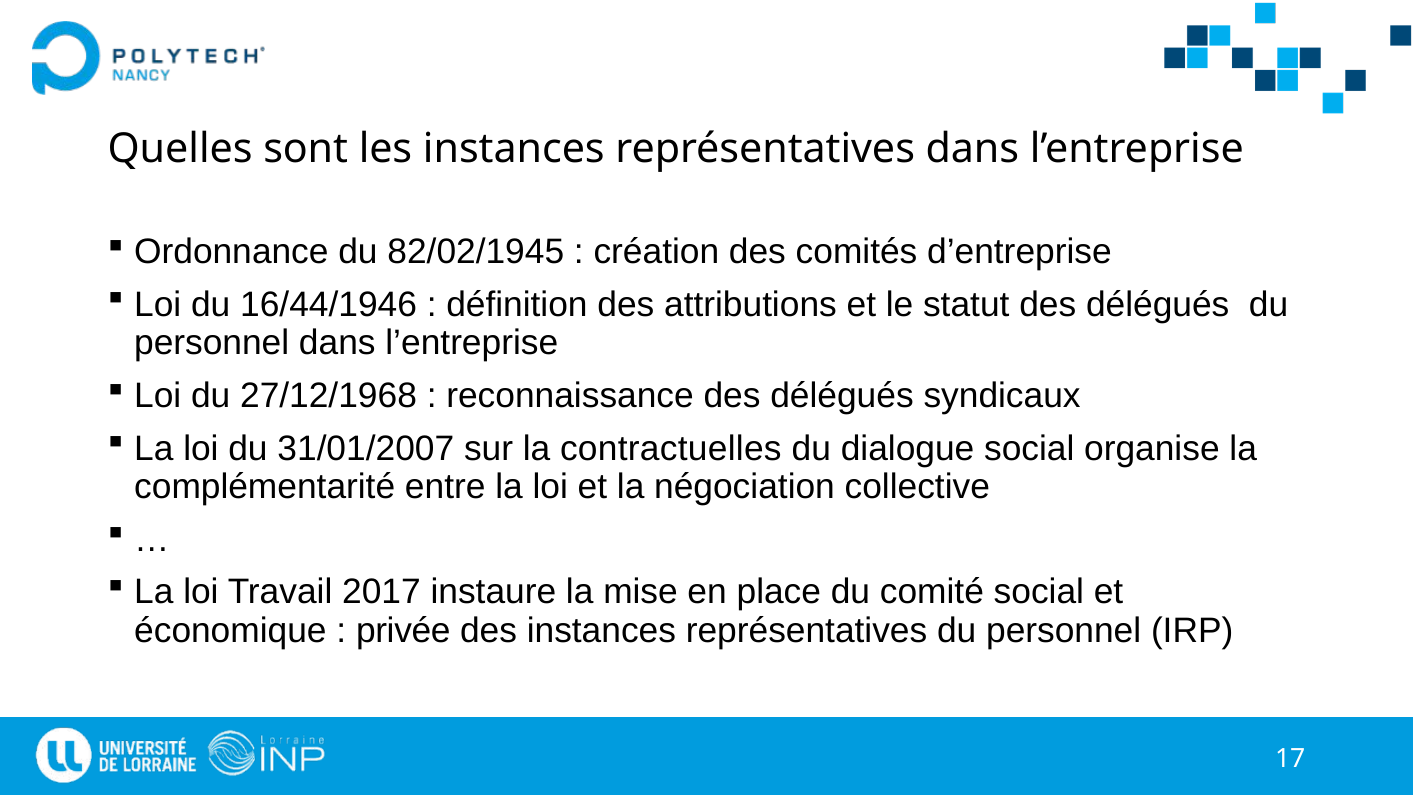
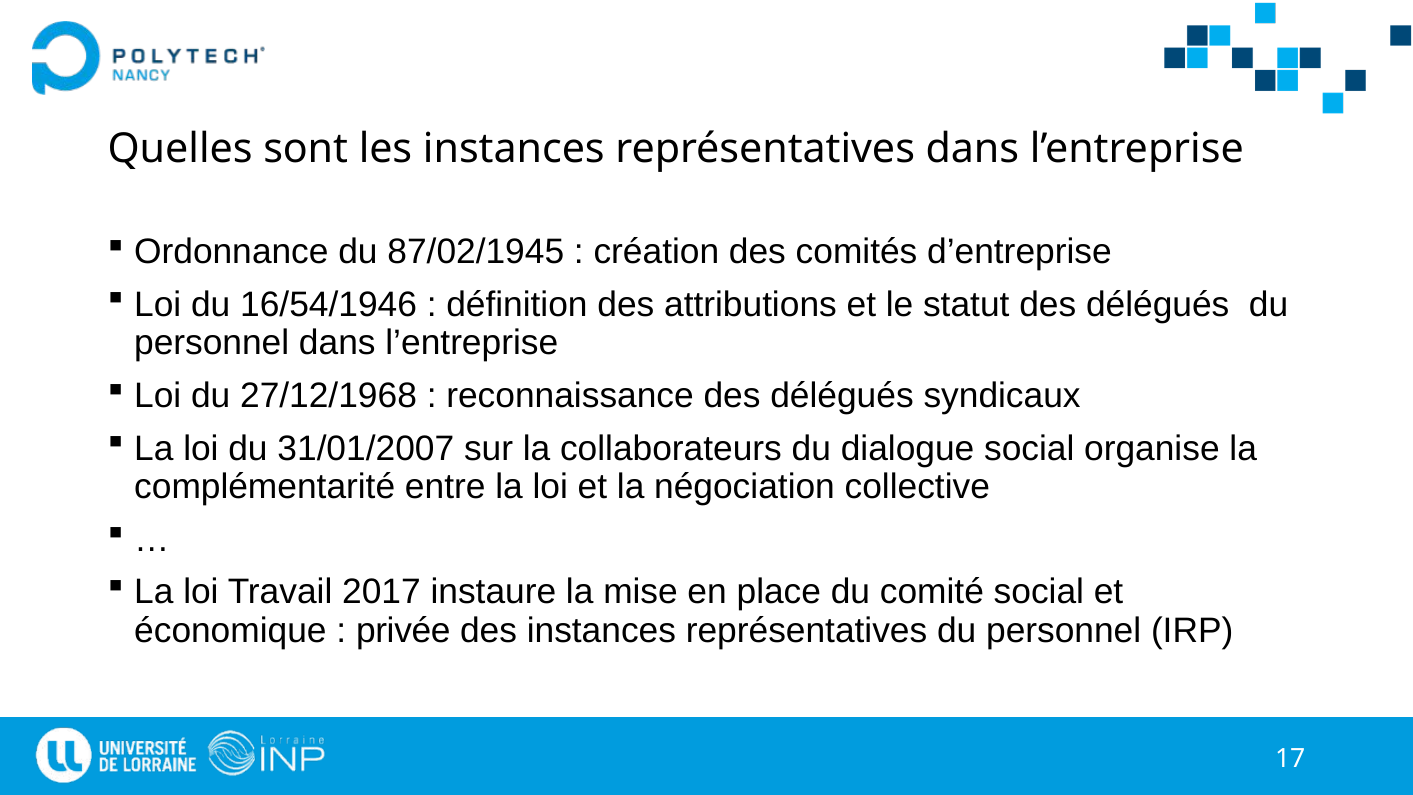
82/02/1945: 82/02/1945 -> 87/02/1945 (476, 252)
16/44/1946: 16/44/1946 -> 16/54/1946 (329, 304)
contractuelles: contractuelles -> collaborateurs (671, 448)
